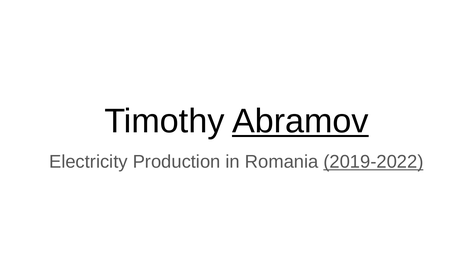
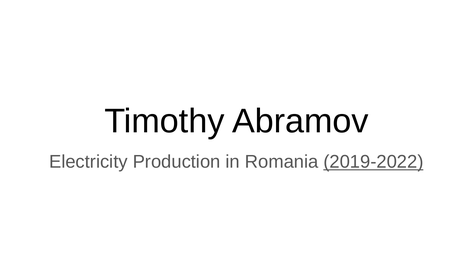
Abramov underline: present -> none (300, 121)
